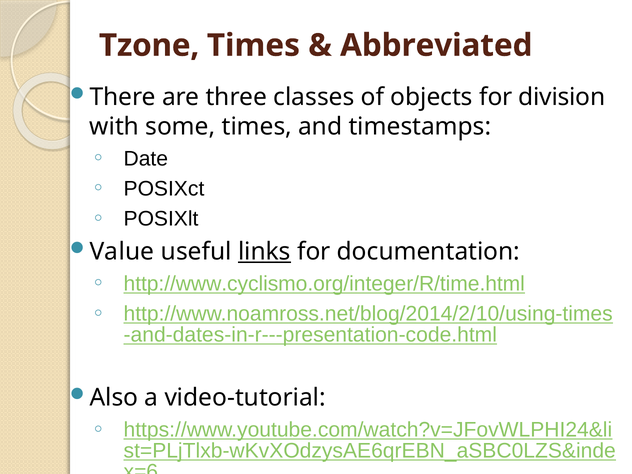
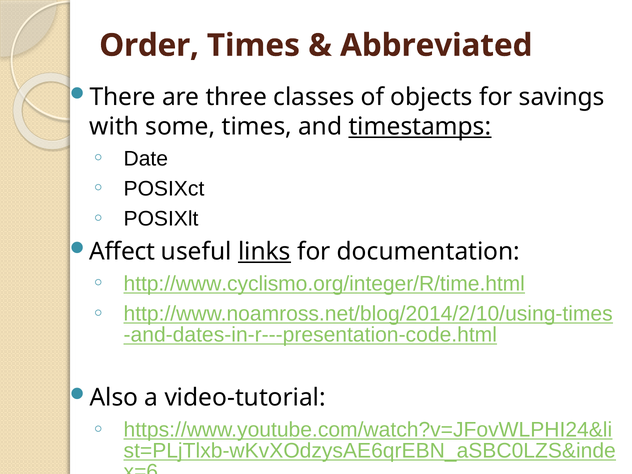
Tzone: Tzone -> Order (149, 45)
division: division -> savings (562, 97)
timestamps underline: none -> present (420, 127)
Value: Value -> Affect (122, 252)
